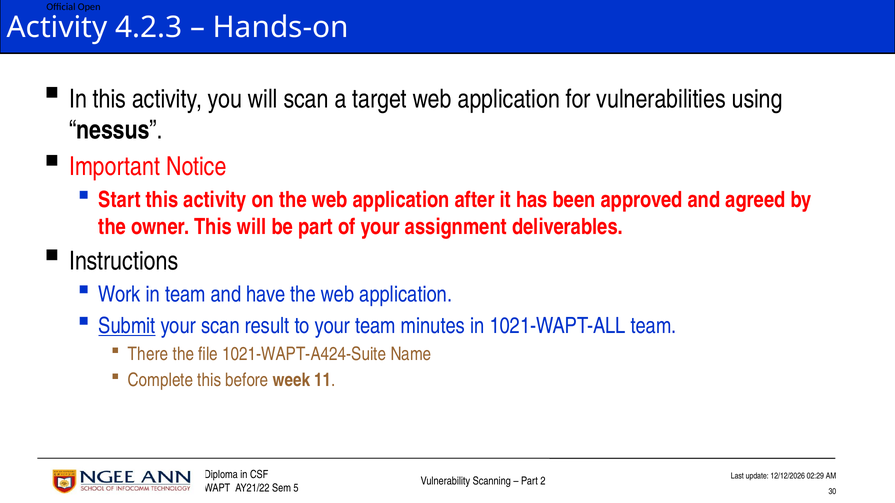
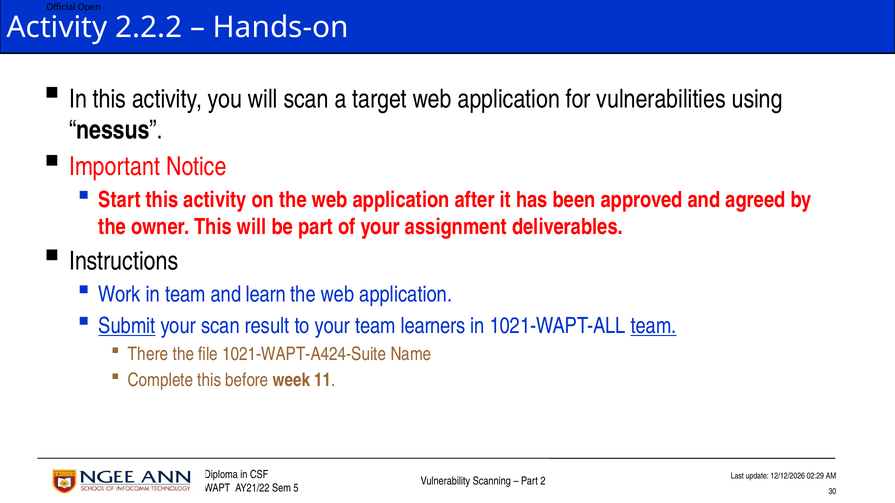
4.2.3: 4.2.3 -> 2.2.2 (149, 27)
have: have -> learn (266, 295)
minutes: minutes -> learners (433, 326)
team underline: none -> present (654, 326)
